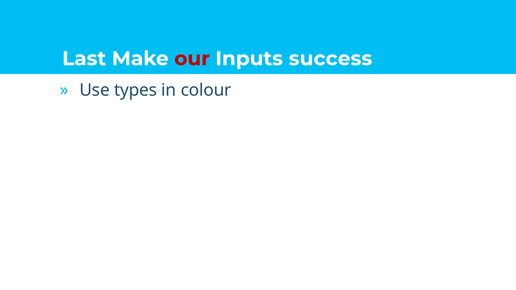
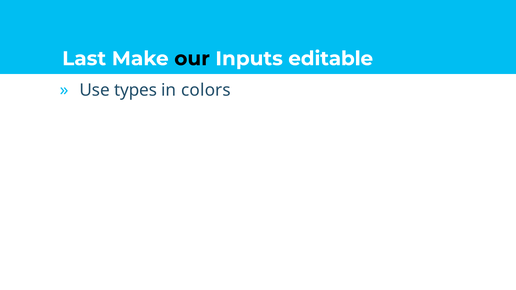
our colour: red -> black (192, 59)
success: success -> editable (331, 59)
colour: colour -> colors (206, 90)
